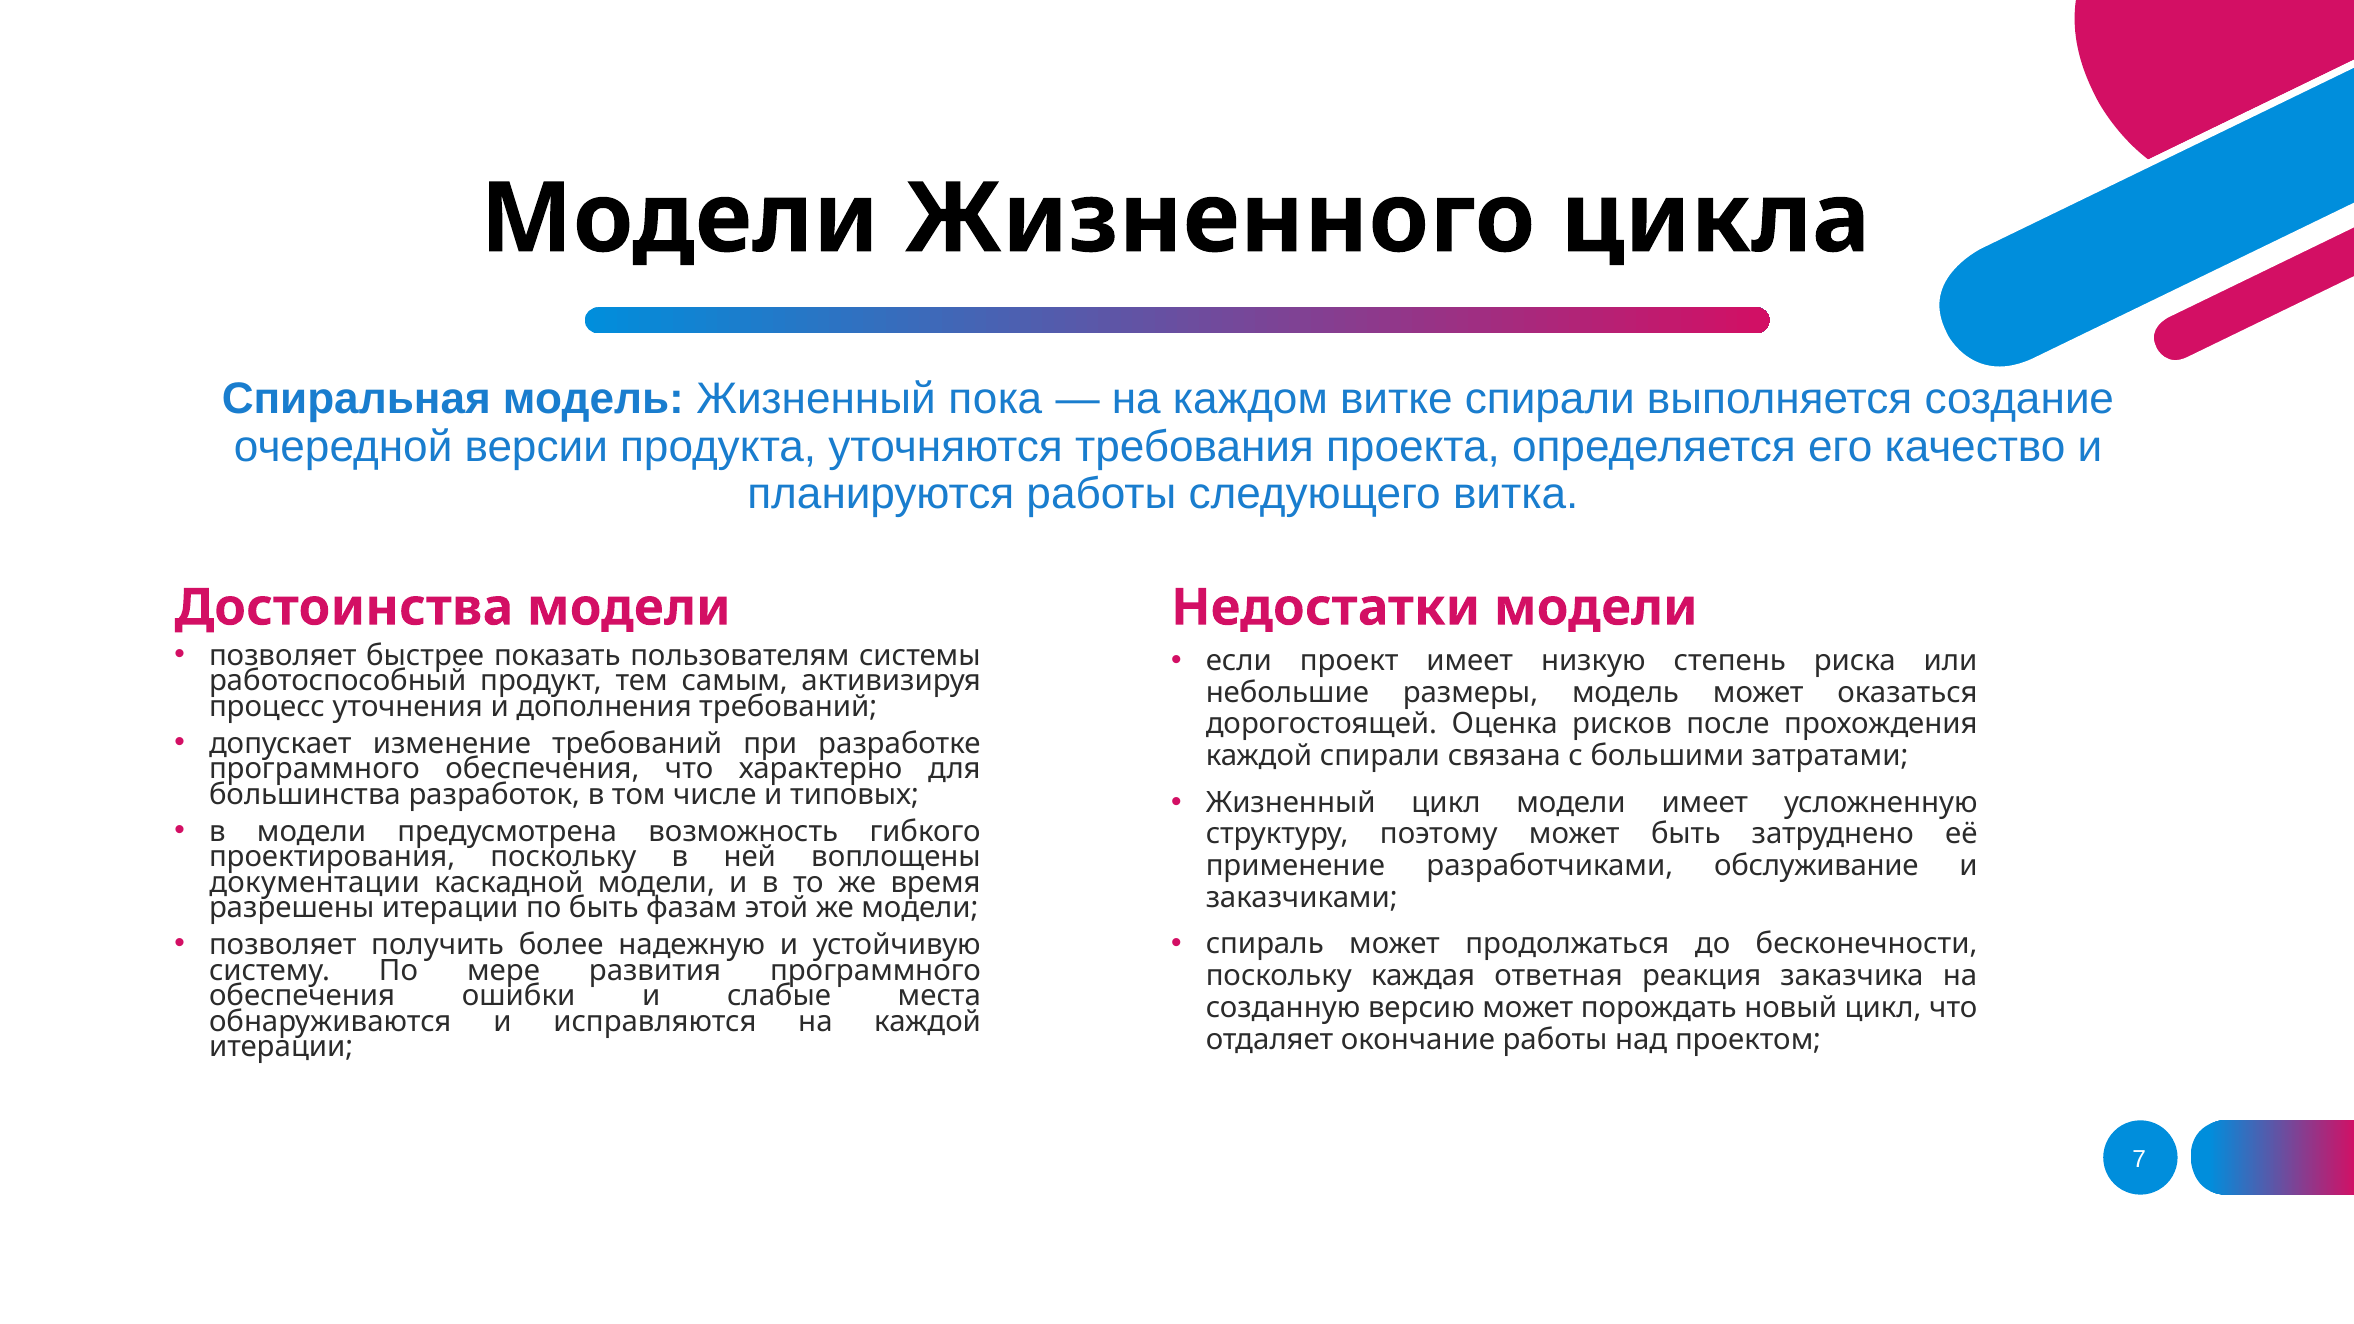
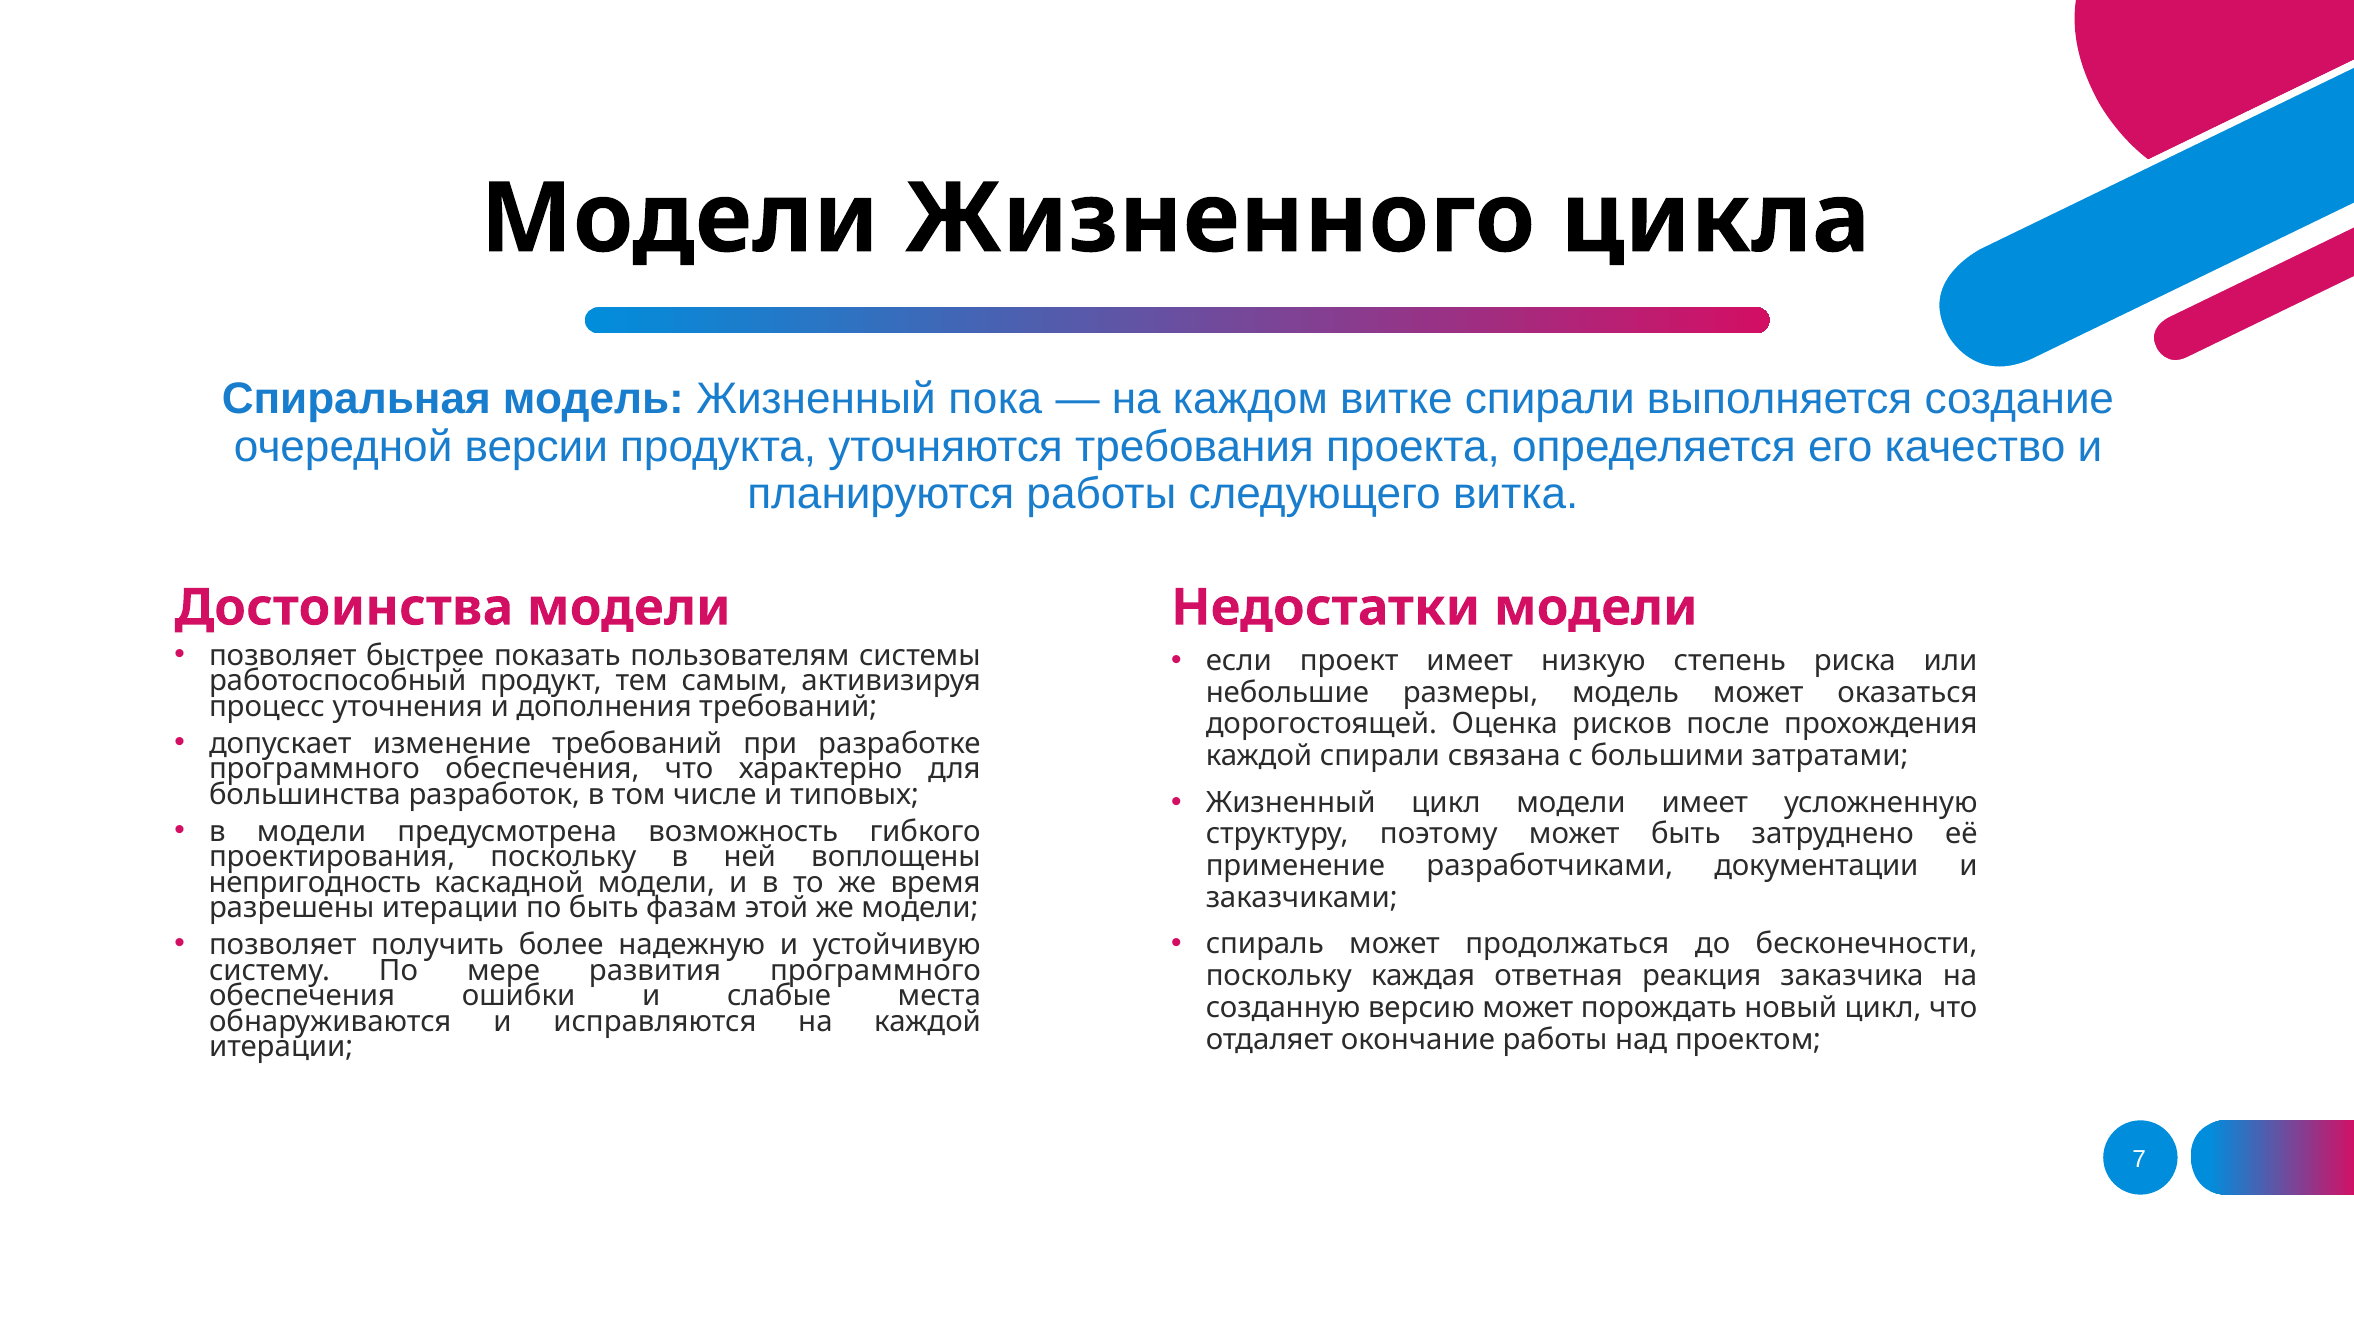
обслуживание: обслуживание -> документации (1816, 866)
документации: документации -> непригодность (315, 883)
